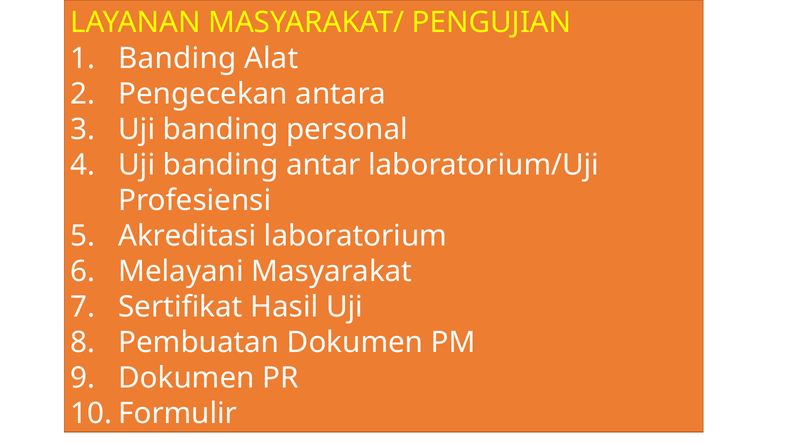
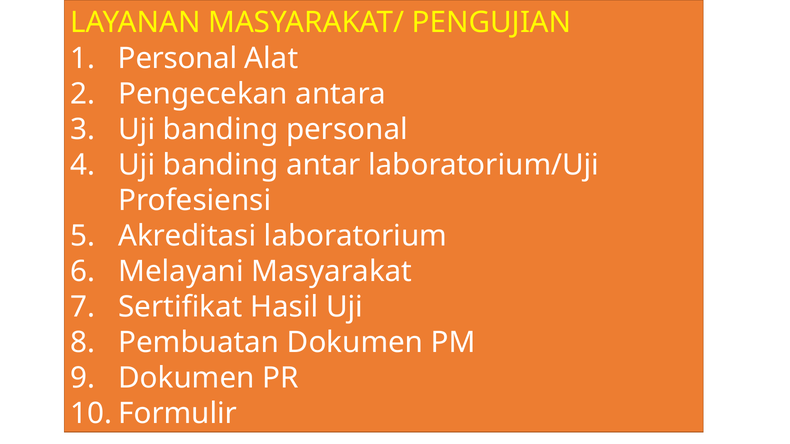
Banding: Banding -> Personal (178, 58)
